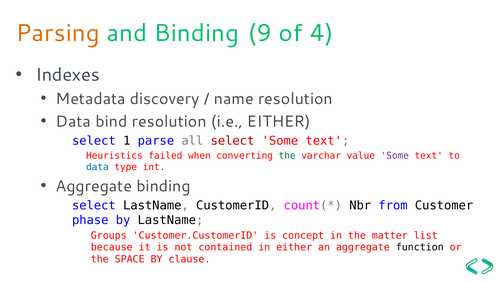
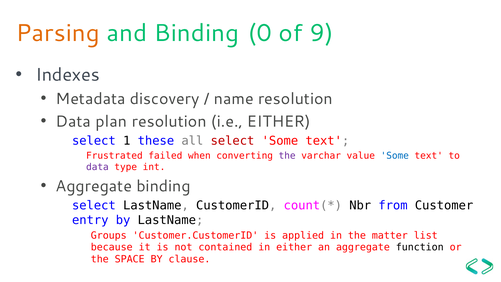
9: 9 -> 0 (260, 33)
4: 4 -> 9 (321, 33)
bind: bind -> plan (111, 122)
parse: parse -> these (156, 141)
Heuristics: Heuristics -> Frustrated (114, 156)
the colour: green -> purple (287, 156)
Some colour: purple -> blue (395, 156)
data colour: blue -> purple (97, 167)
phase: phase -> entry (90, 220)
concept: concept -> applied (303, 235)
